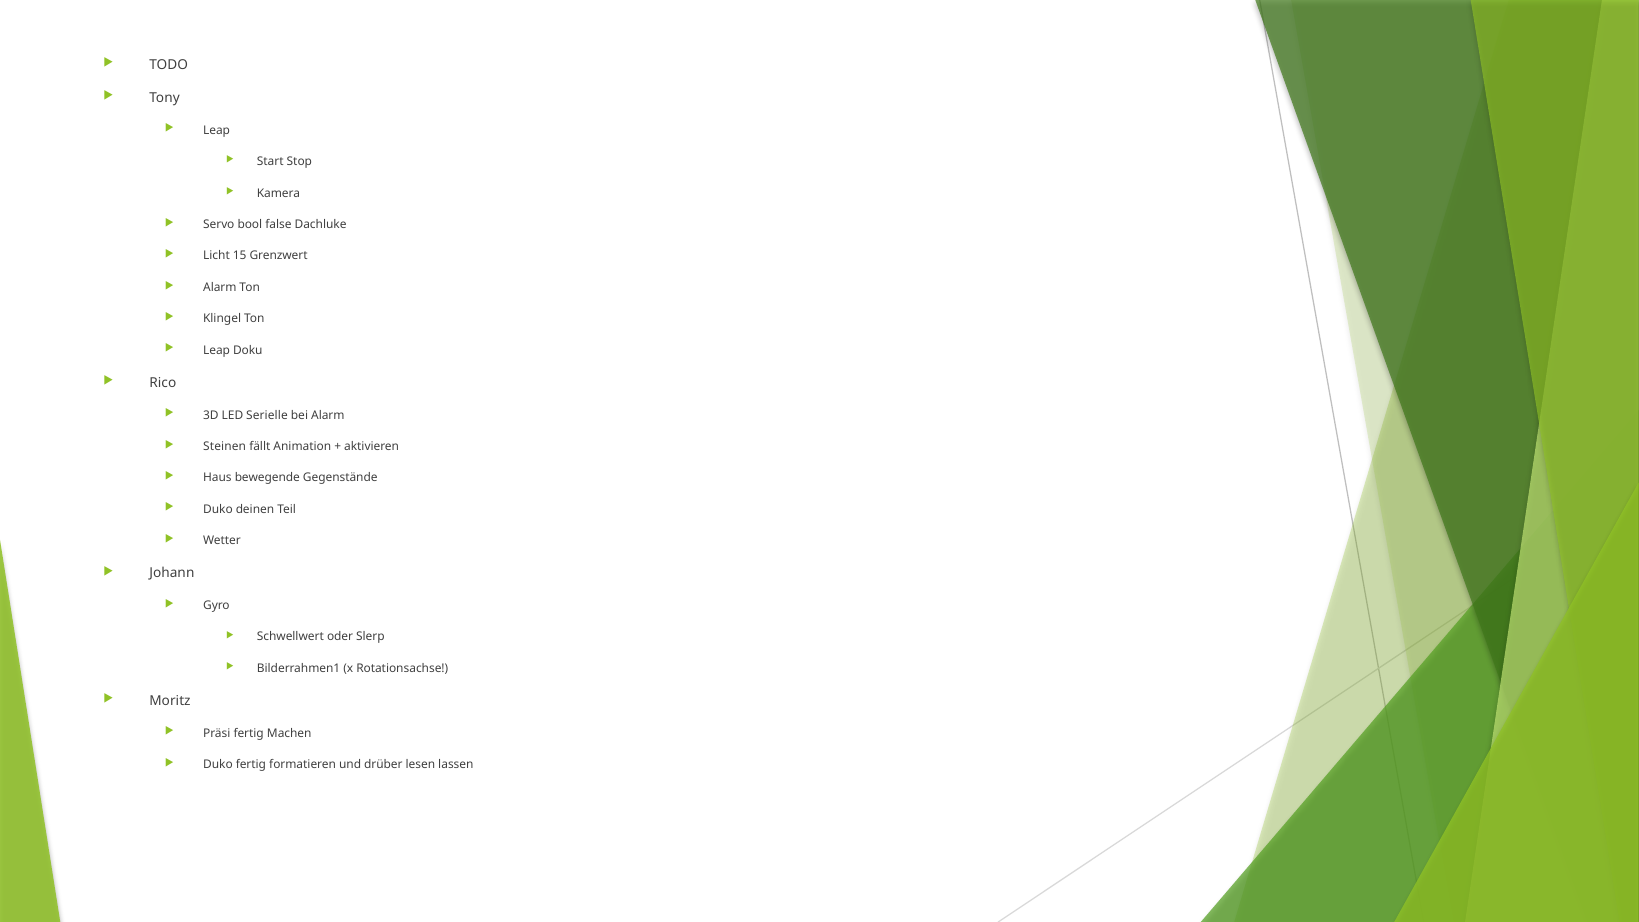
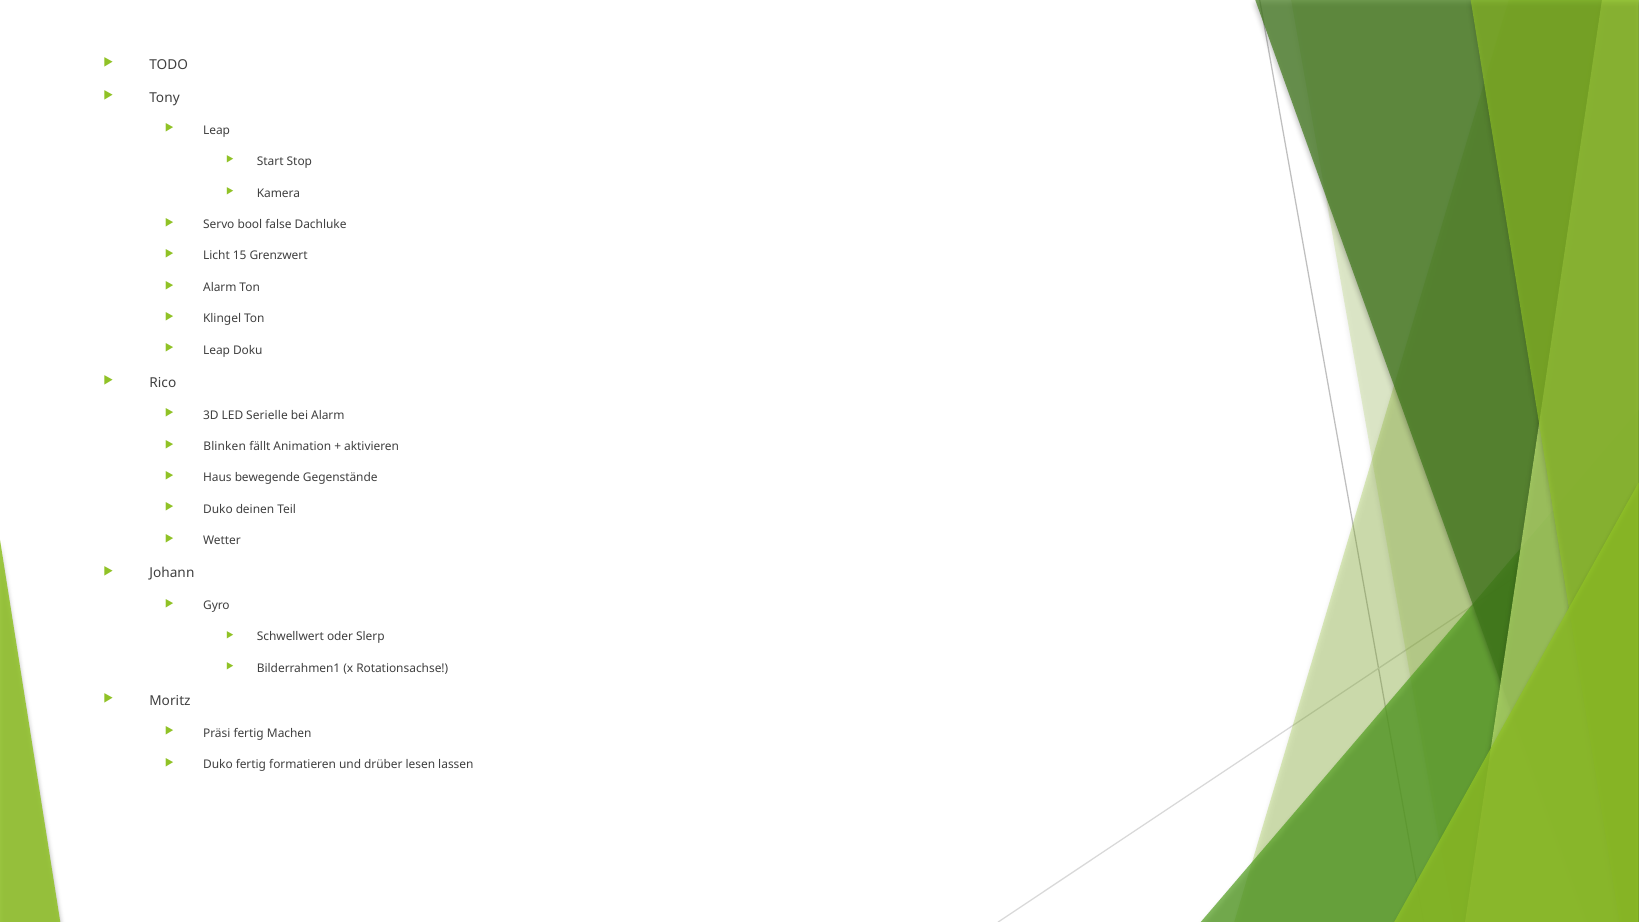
Steinen: Steinen -> Blinken (225, 446)
